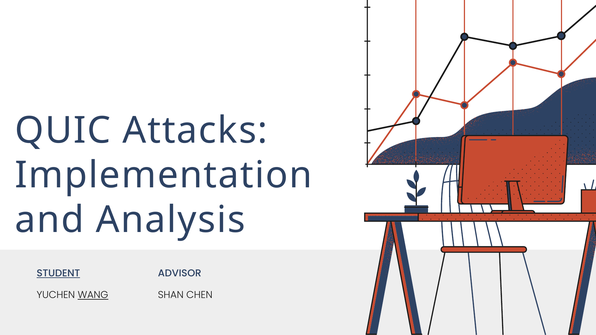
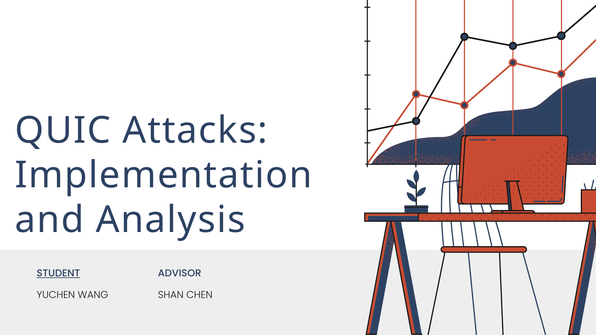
WANG underline: present -> none (93, 295)
